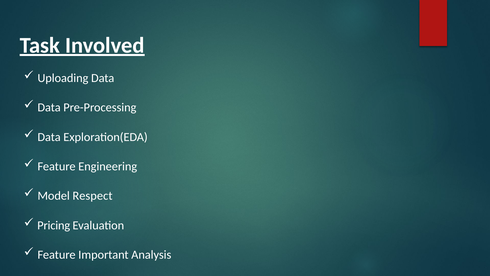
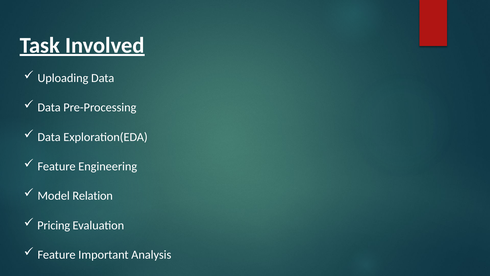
Respect: Respect -> Relation (93, 196)
